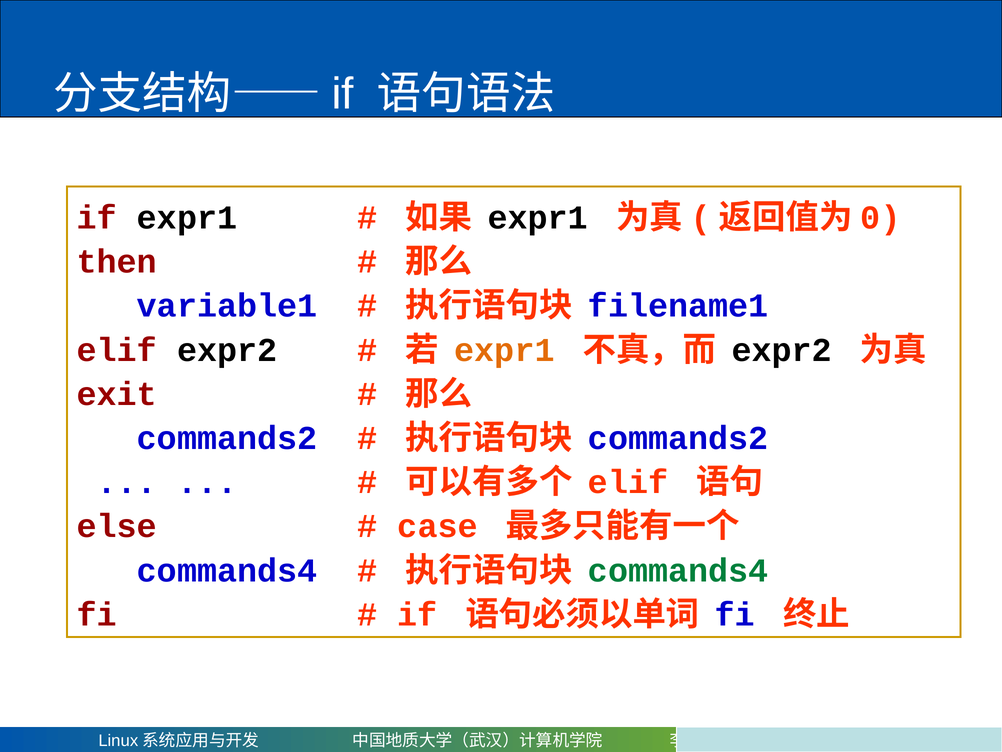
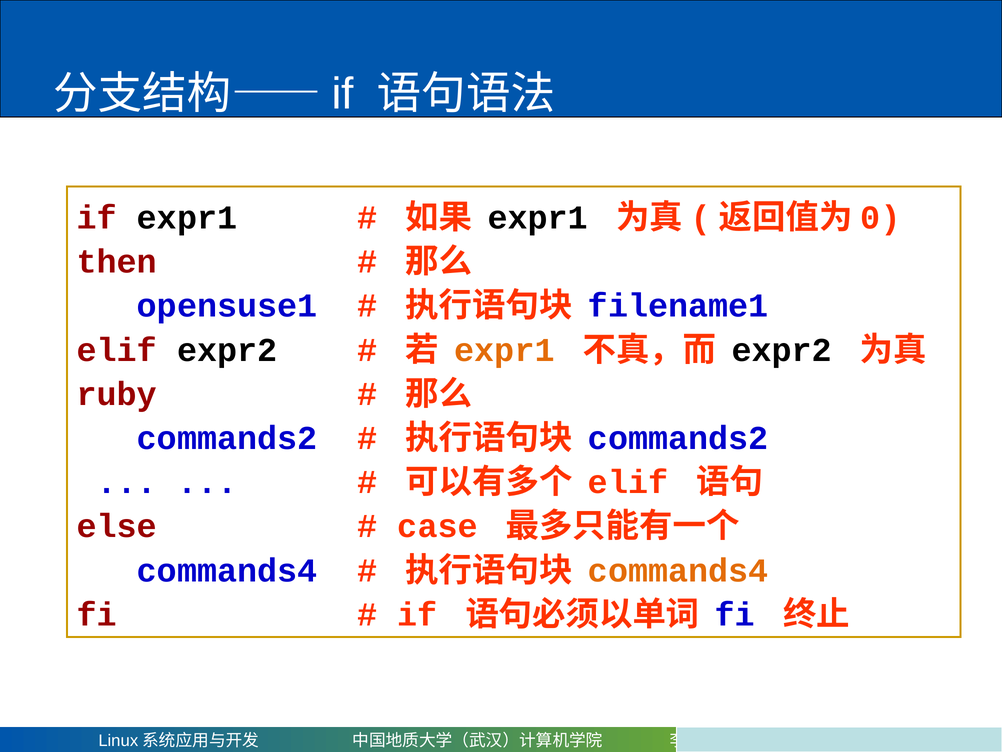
variable1: variable1 -> opensuse1 (227, 306)
exit: exit -> ruby (117, 394)
commands4 colour: green -> orange (678, 570)
